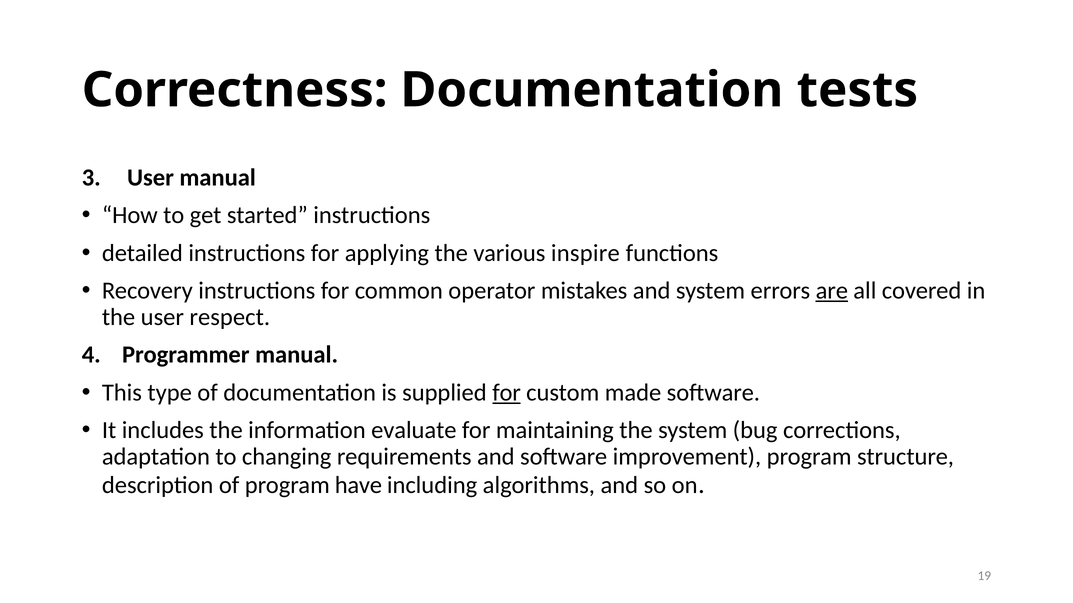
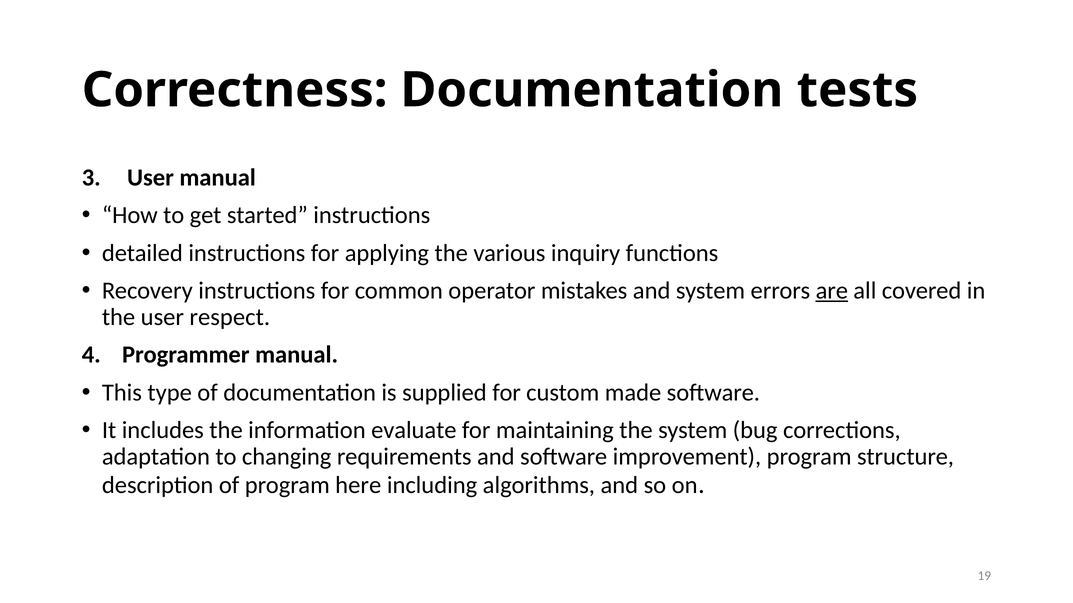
inspire: inspire -> inquiry (586, 253)
for underline: present -> none (507, 393)
have: have -> here (358, 486)
